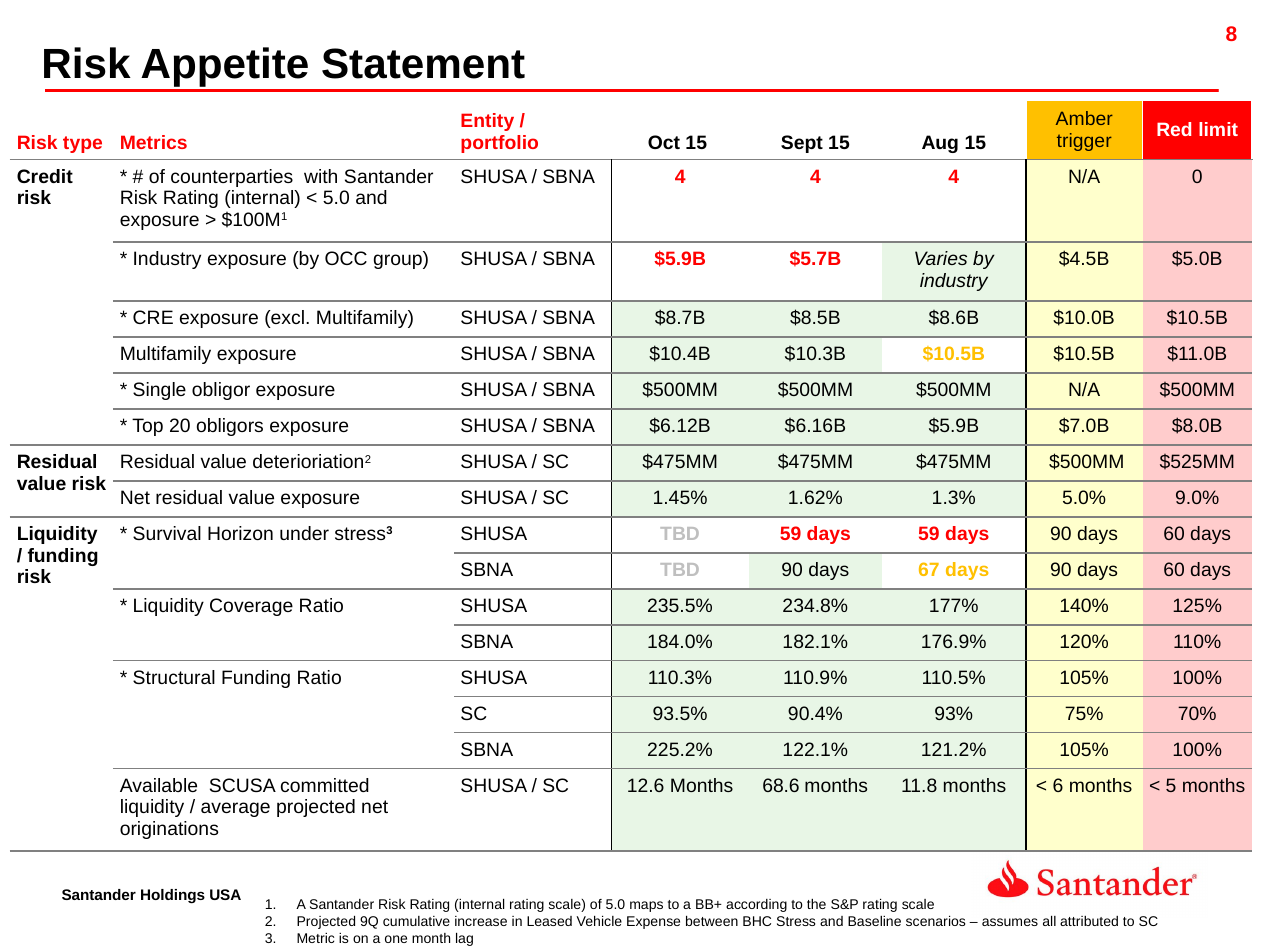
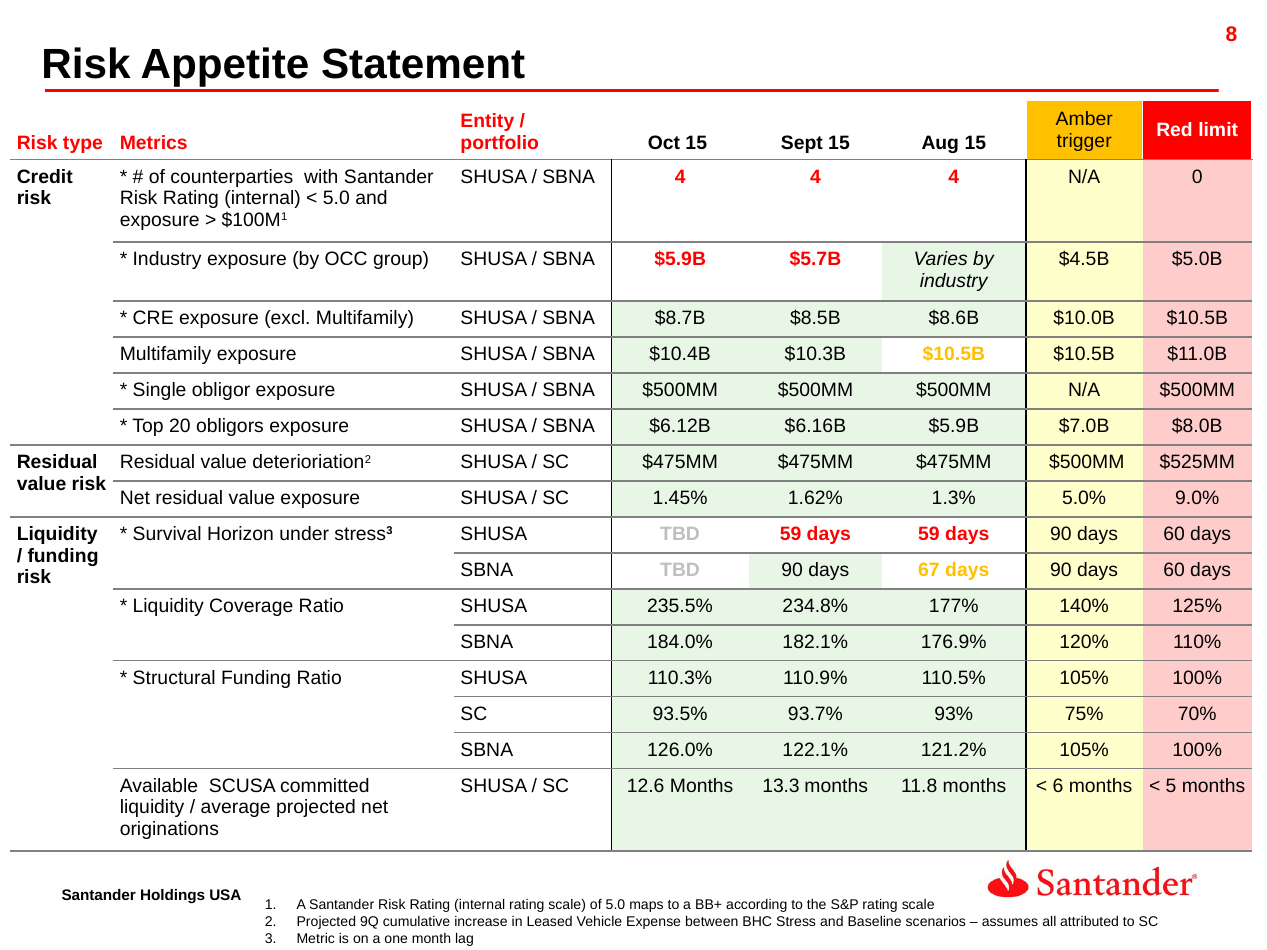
90.4%: 90.4% -> 93.7% (815, 714)
225.2%: 225.2% -> 126.0% (680, 750)
68.6: 68.6 -> 13.3 (781, 786)
